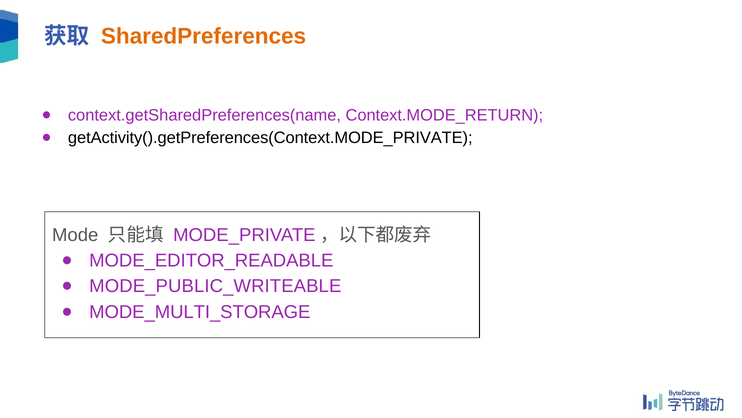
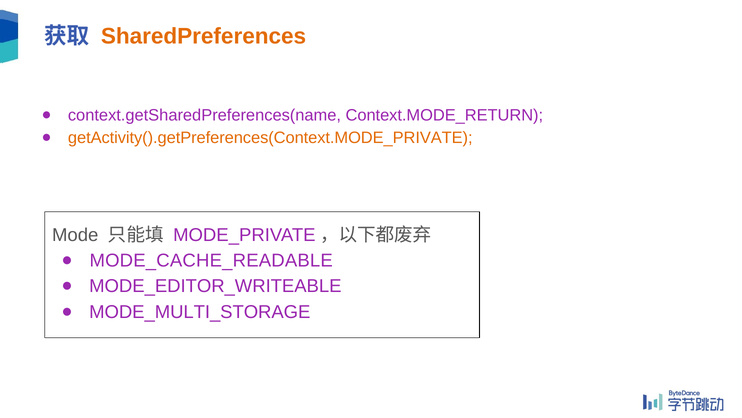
getActivity().getPreferences(Context.MODE_PRIVATE colour: black -> orange (270, 138)
MODE_EDITOR_READABLE: MODE_EDITOR_READABLE -> MODE_CACHE_READABLE (211, 260)
MODE_PUBLIC_WRITEABLE: MODE_PUBLIC_WRITEABLE -> MODE_EDITOR_WRITEABLE (215, 286)
